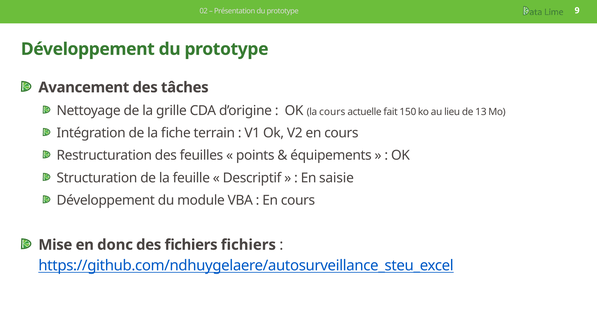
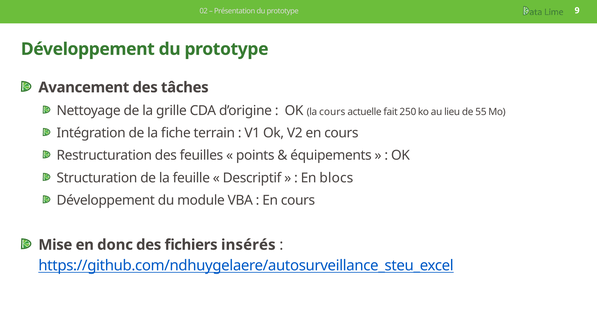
150: 150 -> 250 (408, 112)
13: 13 -> 55 (481, 112)
saisie: saisie -> blocs (336, 178)
fichiers fichiers: fichiers -> insérés (248, 245)
